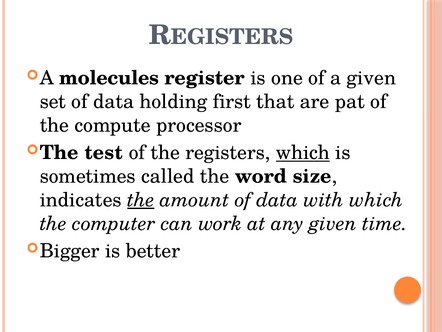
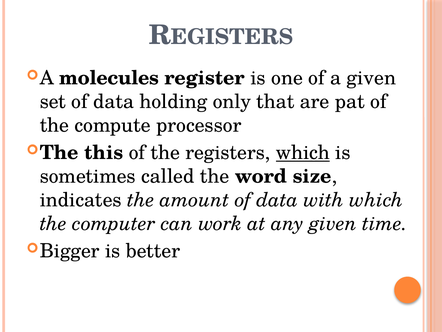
first: first -> only (232, 102)
test: test -> this (104, 152)
the underline: present -> none (141, 200)
